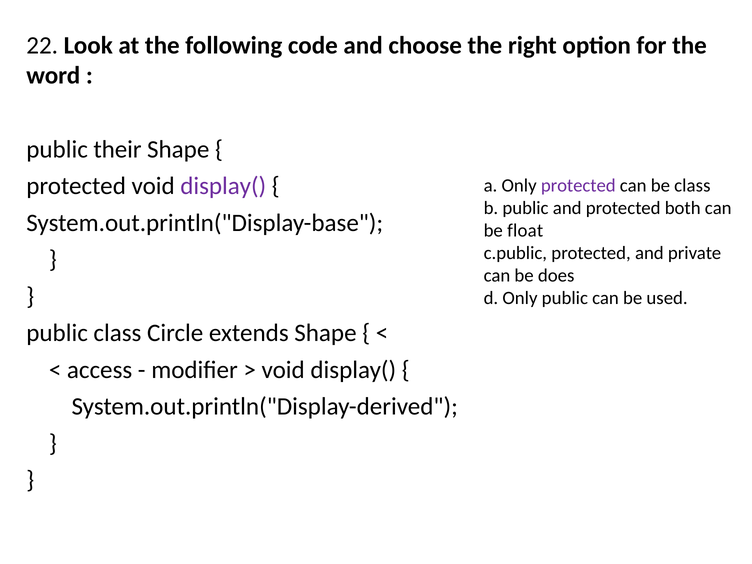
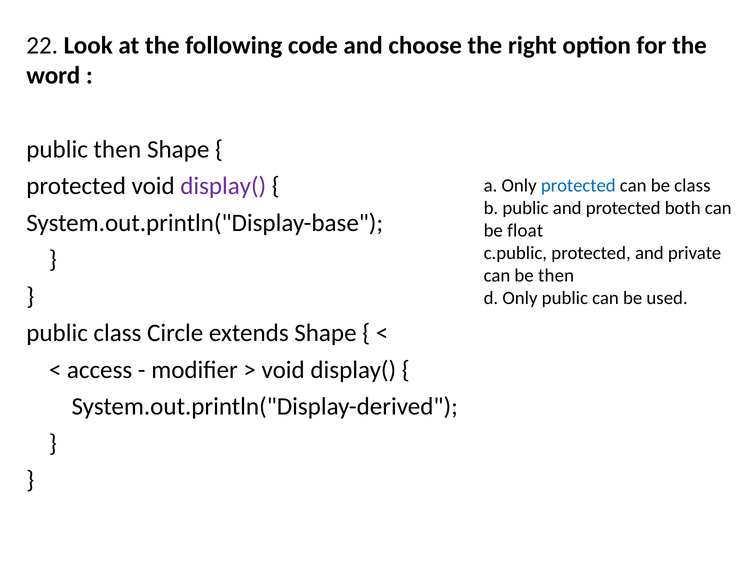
public their: their -> then (117, 149)
protected colour: purple -> blue (578, 185)
be does: does -> then (556, 276)
